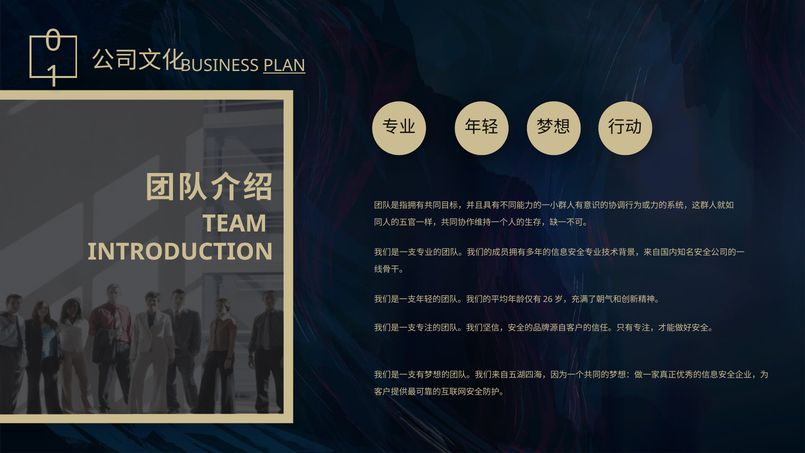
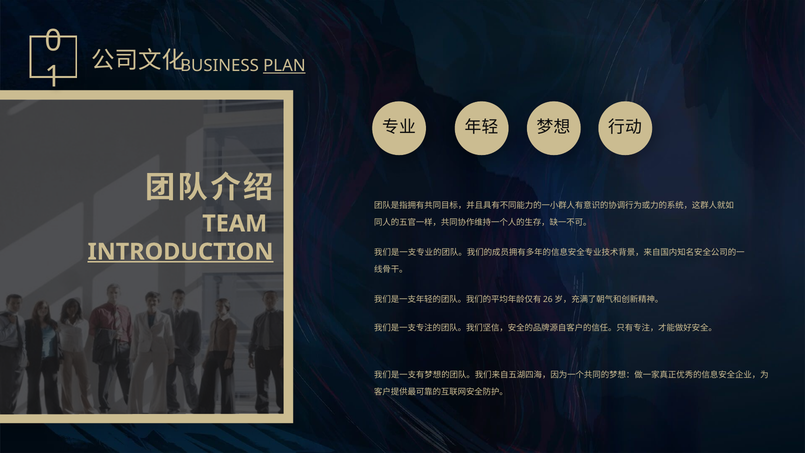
INTRODUCTION underline: none -> present (180, 252)
